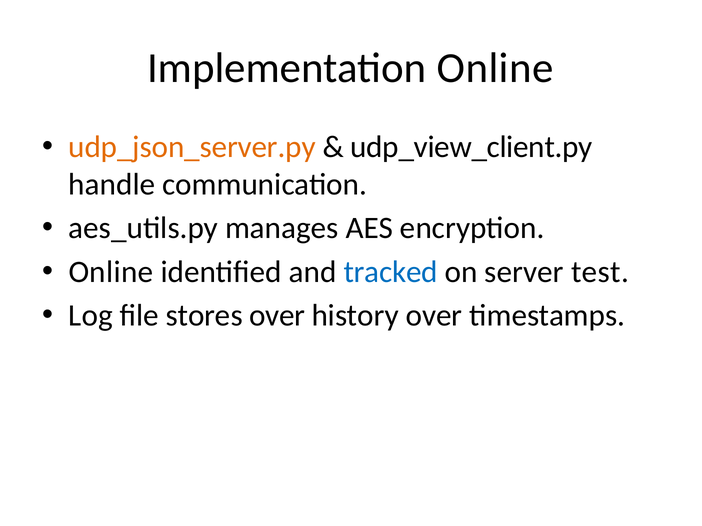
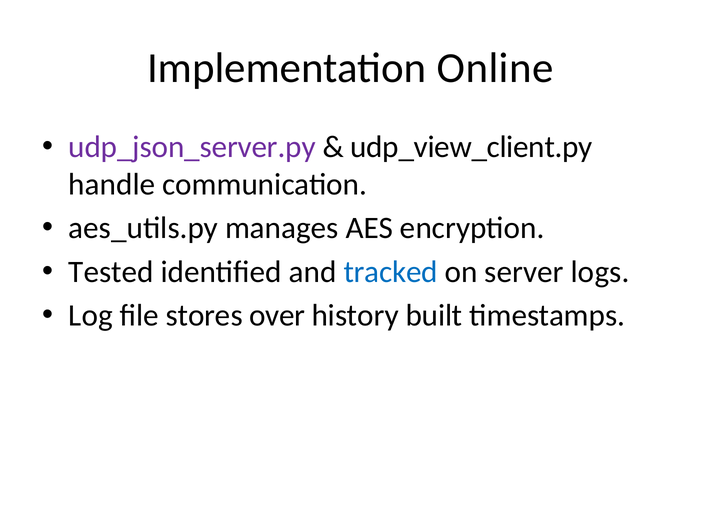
udp_json_server.py colour: orange -> purple (192, 147)
Online: Online -> Tested (111, 272)
test: test -> logs (600, 272)
history over: over -> built (434, 316)
